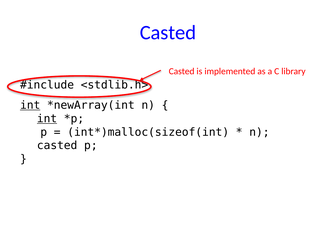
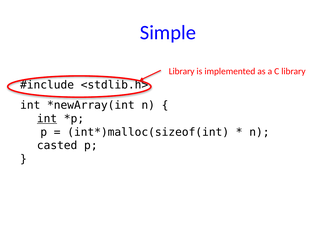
Casted: Casted -> Simple (168, 33)
Casted: Casted -> Library (182, 71)
int underline: present -> none (30, 105)
